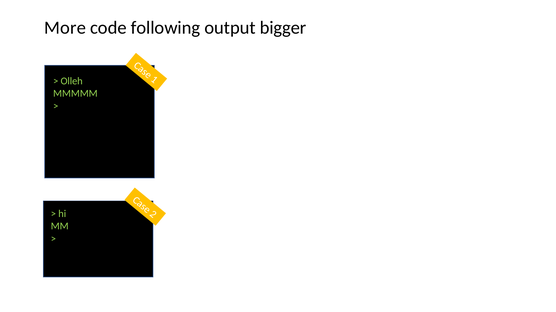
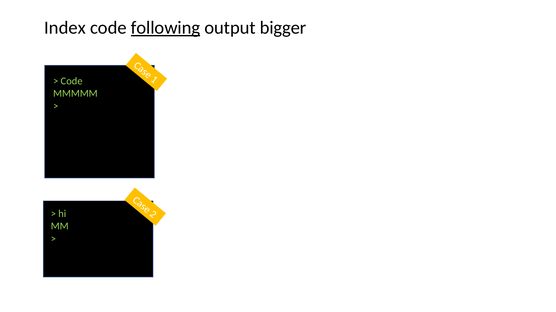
More: More -> Index (65, 28)
following underline: none -> present (166, 28)
Olleh: Olleh -> Code (72, 81)
